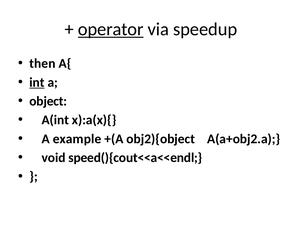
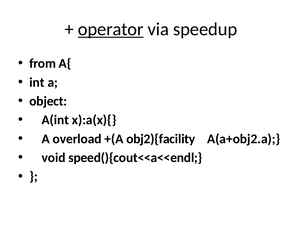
then: then -> from (43, 63)
int underline: present -> none (37, 82)
example: example -> overload (77, 139)
obj2){object: obj2){object -> obj2){facility (161, 139)
